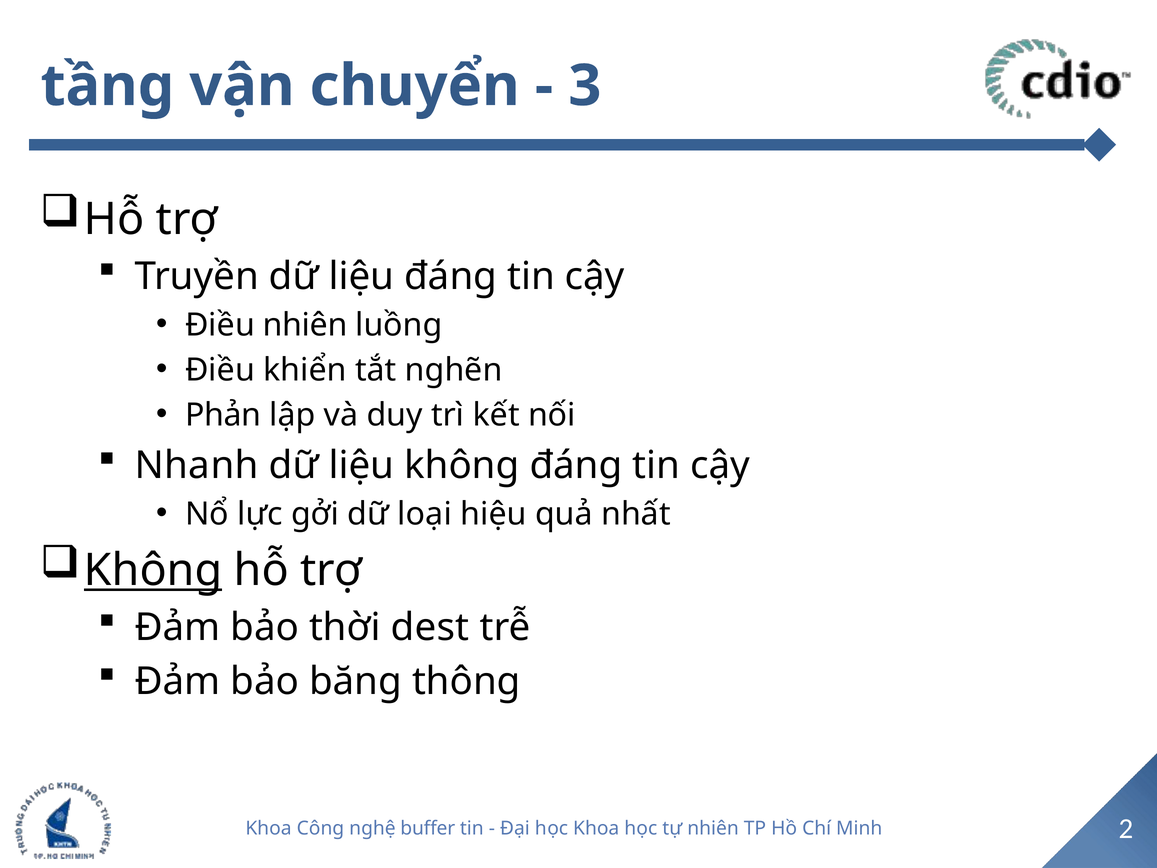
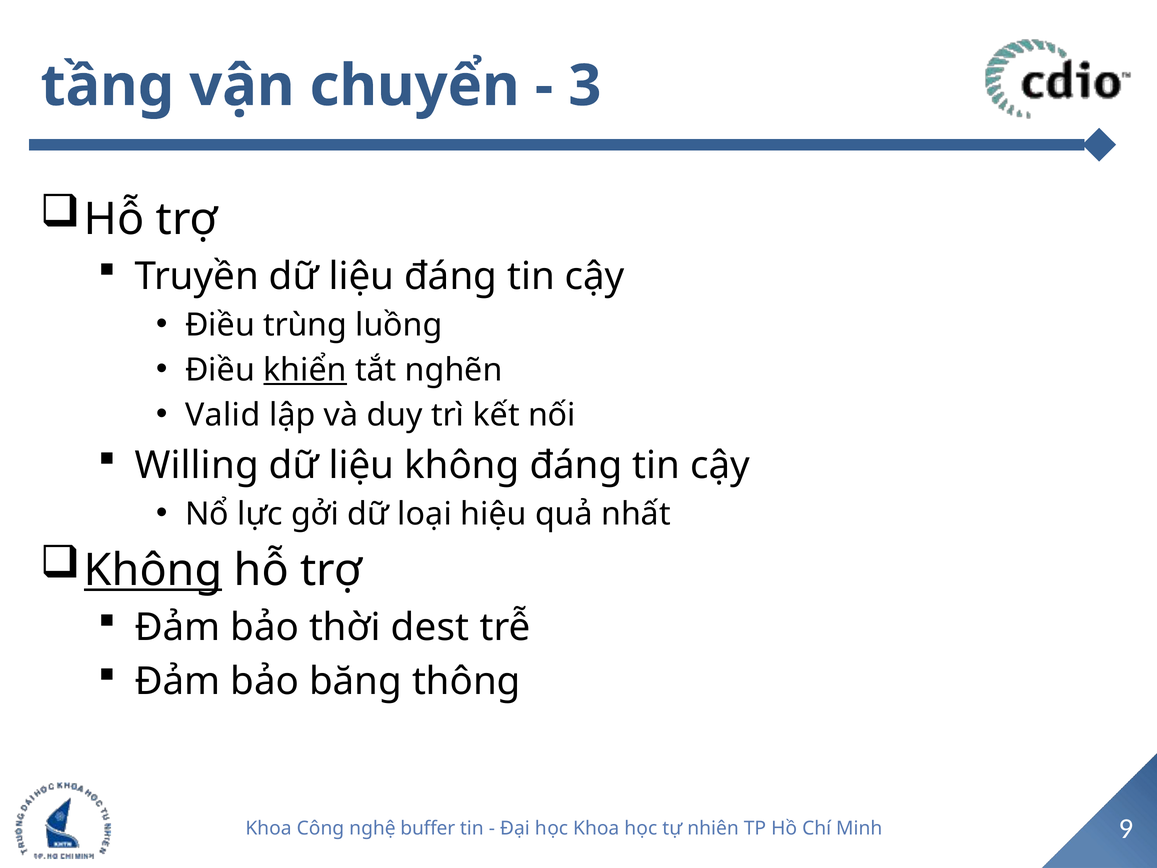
Điều nhiên: nhiên -> trùng (305, 325)
khiển underline: none -> present (305, 370)
Phản: Phản -> Valid (223, 415)
Nhanh: Nhanh -> Willing (197, 466)
2: 2 -> 9 (1126, 828)
